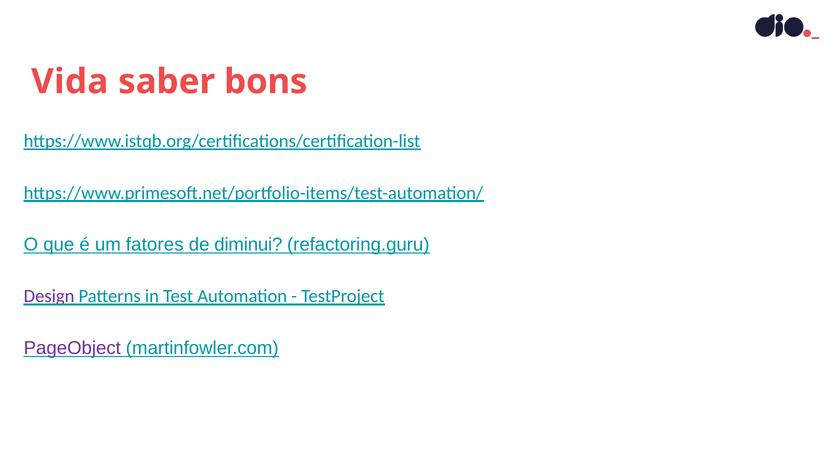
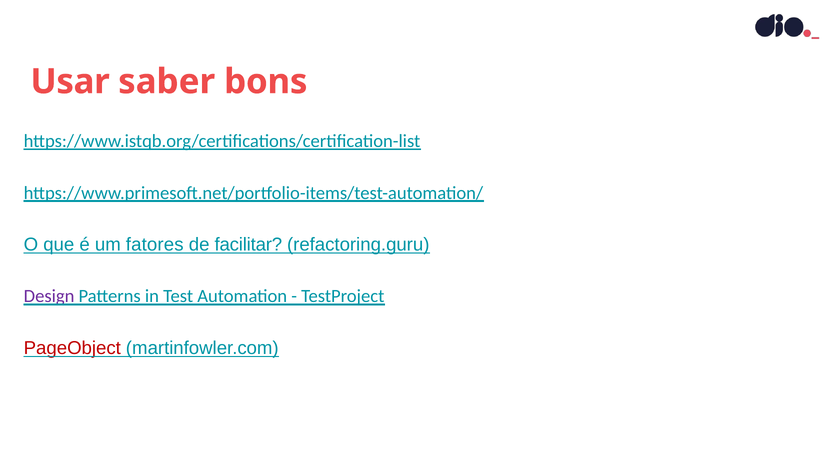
Vida: Vida -> Usar (70, 82)
diminui: diminui -> facilitar (248, 245)
PageObject colour: purple -> red (72, 348)
